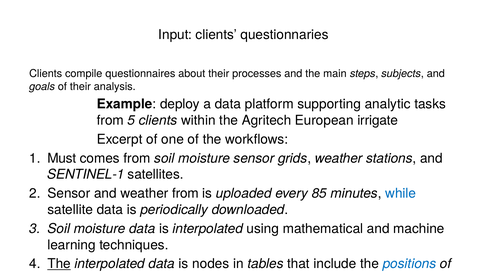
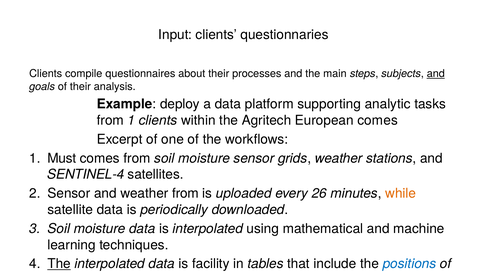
and underline: none -> present (436, 74)
from 5: 5 -> 1 (131, 120)
European irrigate: irrigate -> comes (378, 120)
SENTINEL-1: SENTINEL-1 -> SENTINEL-4 (86, 174)
85: 85 -> 26 (319, 193)
while colour: blue -> orange (401, 193)
nodes: nodes -> facility (211, 264)
